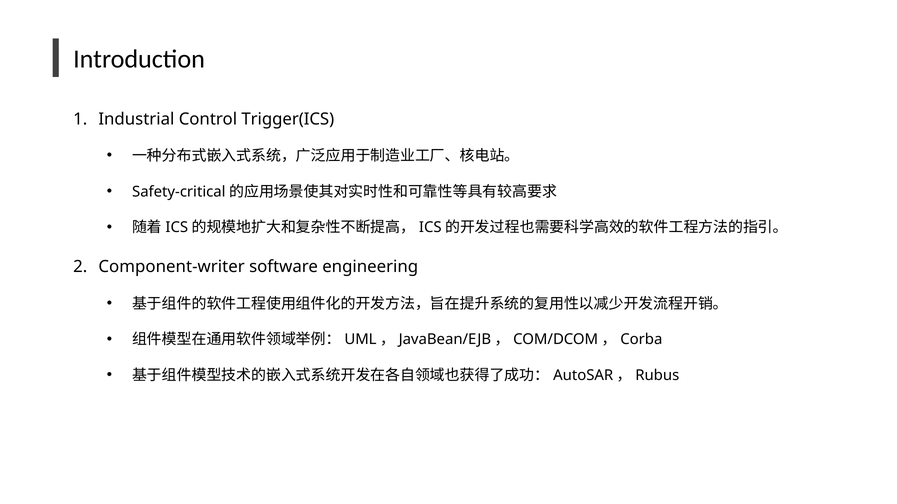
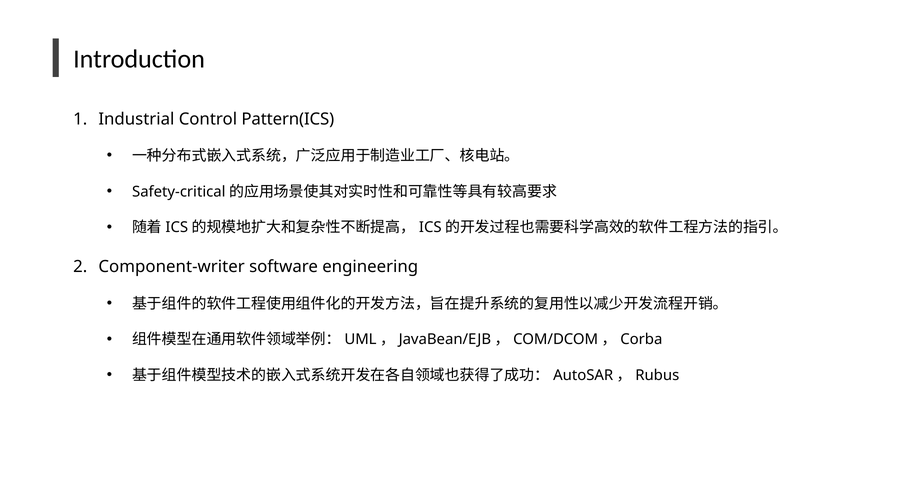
Trigger(ICS: Trigger(ICS -> Pattern(ICS (288, 119)
